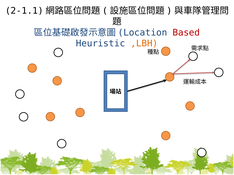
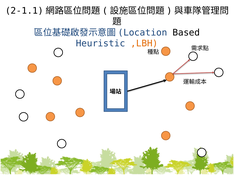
Based colour: red -> black (186, 33)
